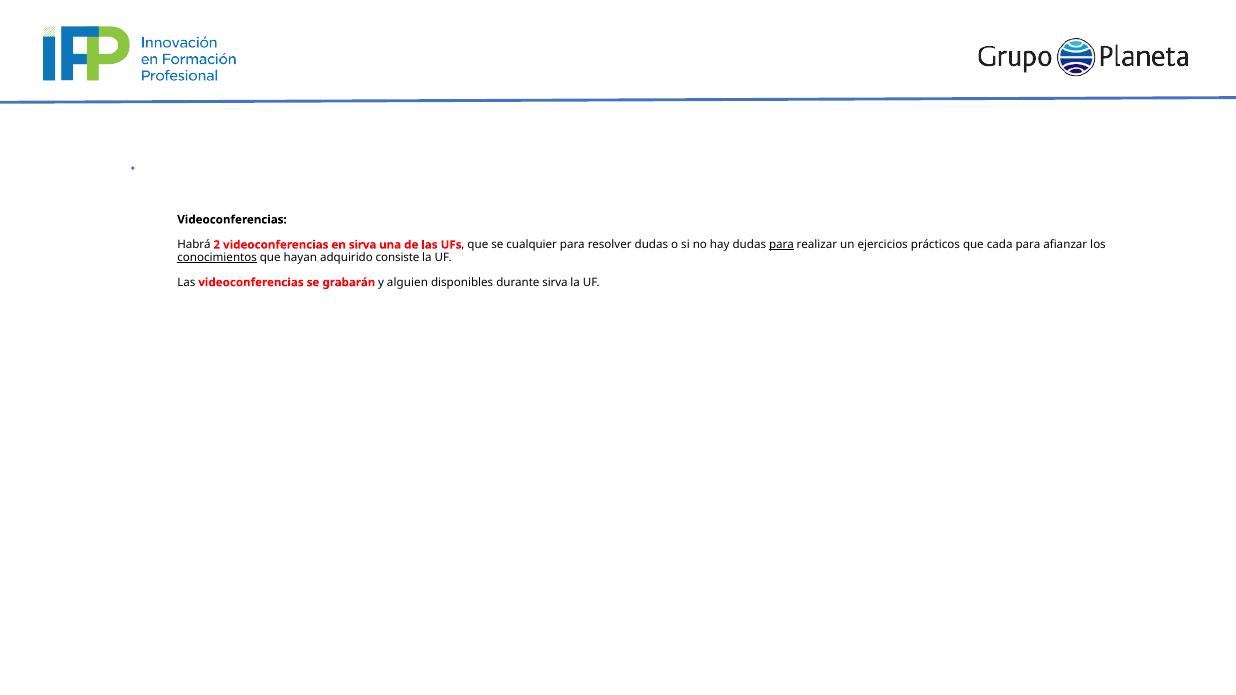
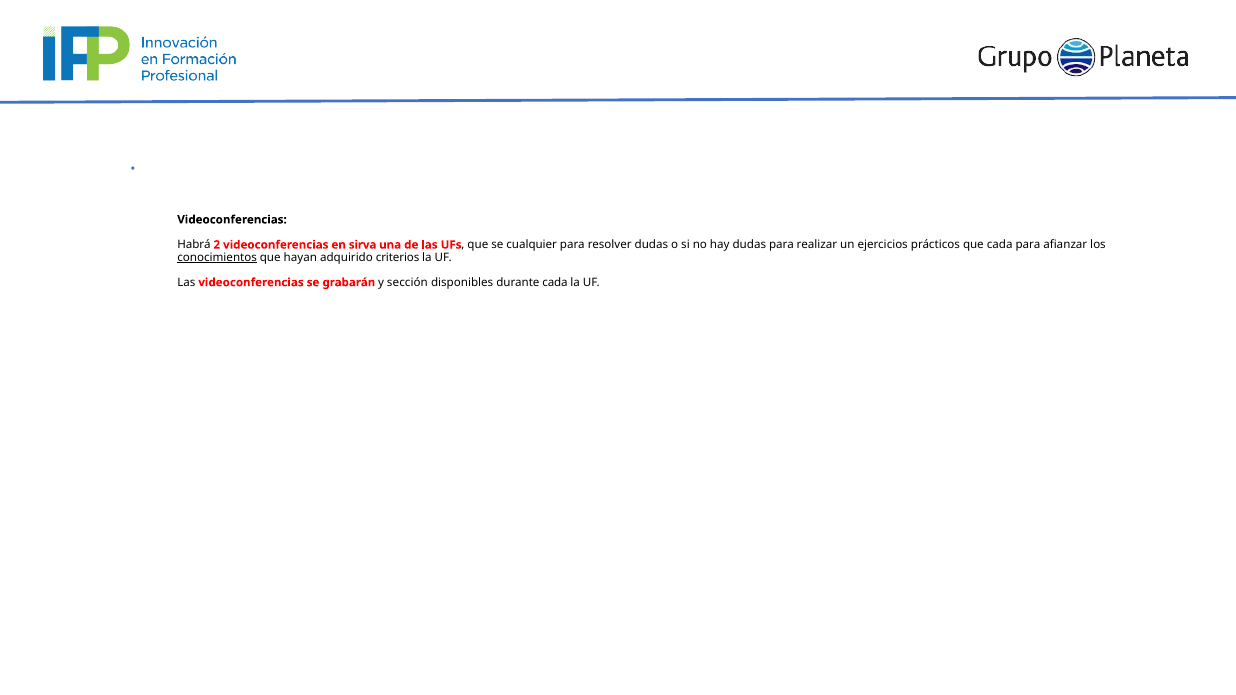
para underline: present -> none (781, 245)
consiste: consiste -> criterios (398, 257)
alguien: alguien -> sección (407, 283)
durante sirva: sirva -> cada (555, 283)
